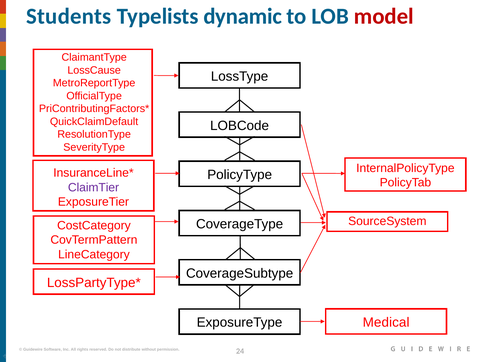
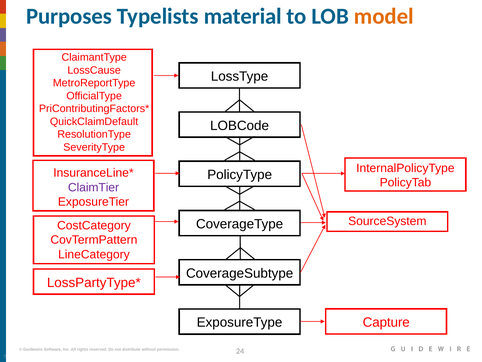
Students: Students -> Purposes (69, 16)
dynamic: dynamic -> material (243, 16)
model colour: red -> orange (384, 16)
Medical: Medical -> Capture (386, 322)
